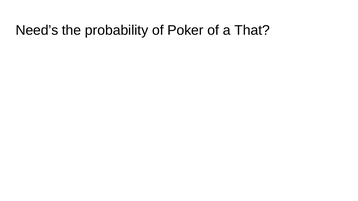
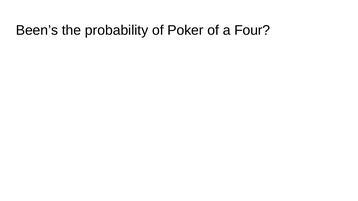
Need’s: Need’s -> Been’s (37, 30)
That: That -> Four (252, 30)
